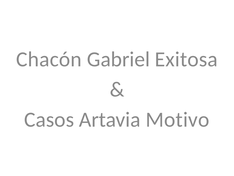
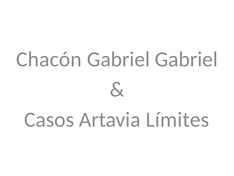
Gabriel Exitosa: Exitosa -> Gabriel (186, 59)
Motivo: Motivo -> Límites (177, 119)
